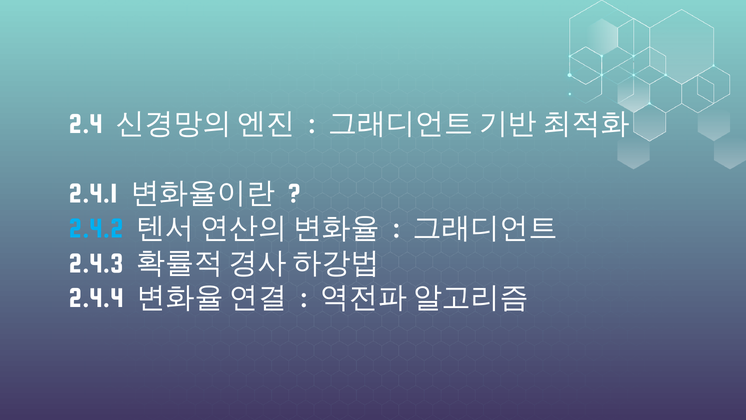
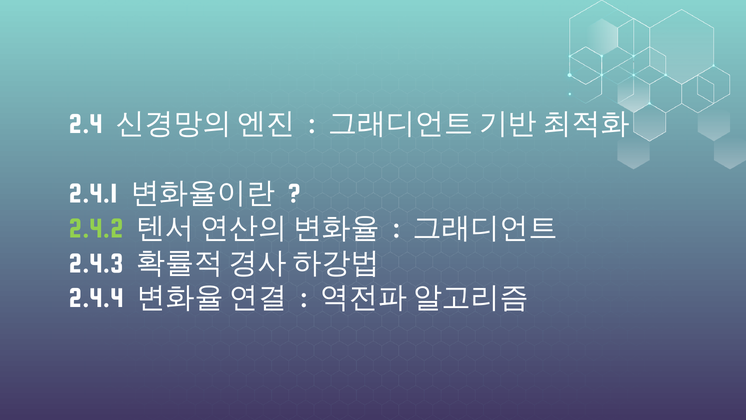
2.4.2 colour: light blue -> light green (96, 228)
